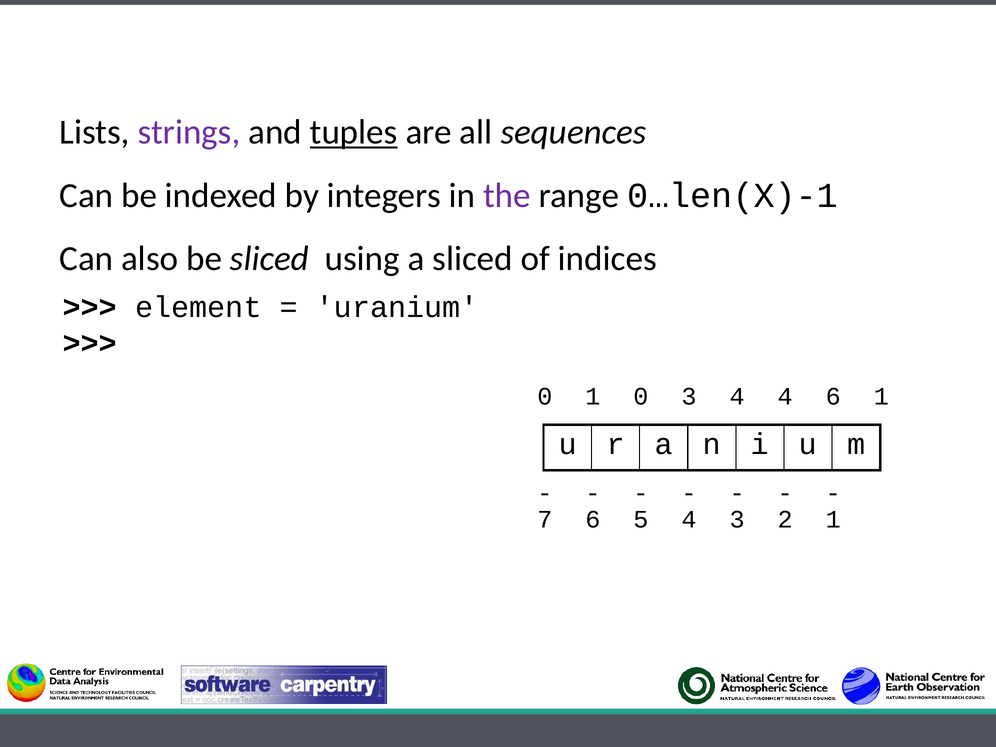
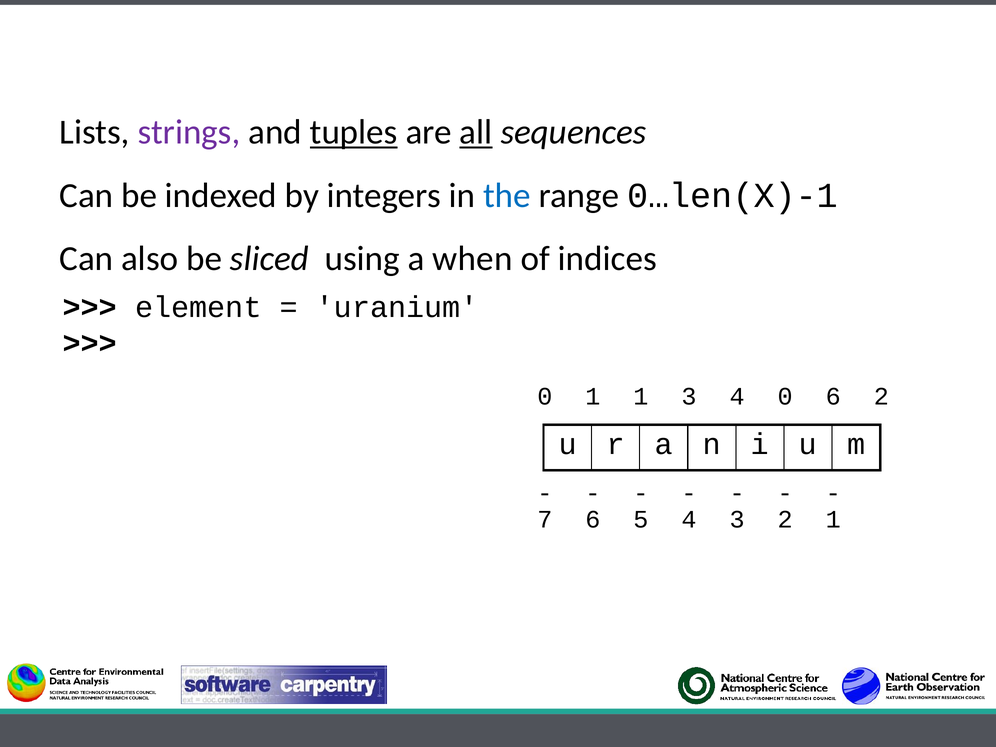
all underline: none -> present (476, 132)
the colour: purple -> blue (507, 195)
a sliced: sliced -> when (472, 259)
1 0: 0 -> 1 (641, 396)
4 4: 4 -> 0 (785, 396)
6 1: 1 -> 2 (881, 396)
